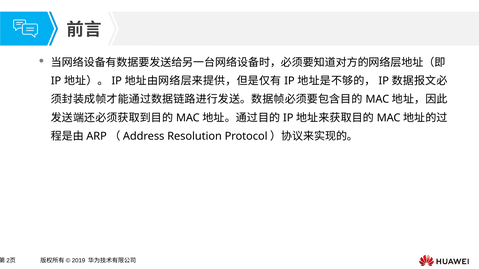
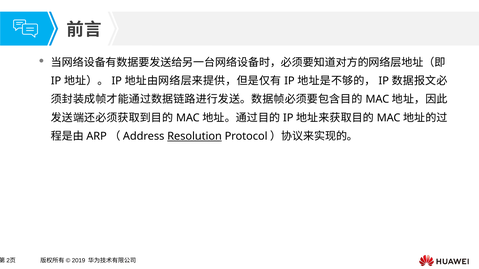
Resolution underline: none -> present (195, 136)
